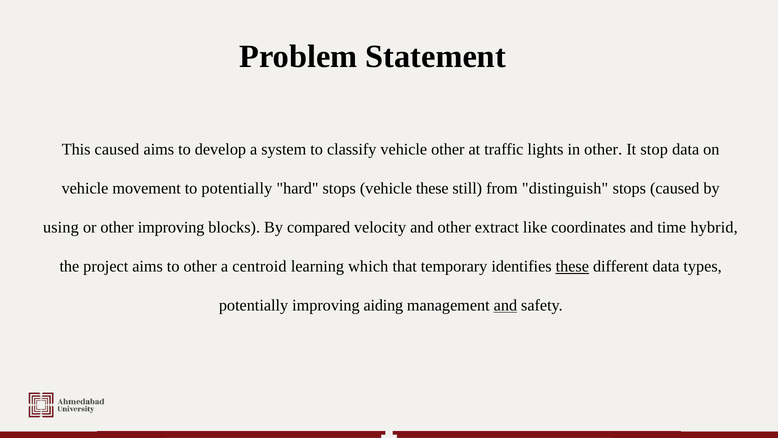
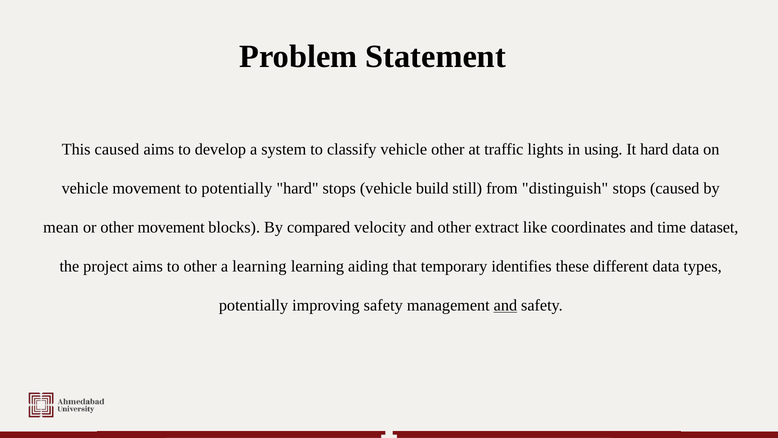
in other: other -> using (603, 149)
It stop: stop -> hard (654, 149)
vehicle these: these -> build (432, 188)
using: using -> mean (61, 227)
other improving: improving -> movement (171, 227)
hybrid: hybrid -> dataset (714, 227)
a centroid: centroid -> learning (259, 266)
which: which -> aiding (368, 266)
these underline: present -> none (572, 266)
improving aiding: aiding -> safety (383, 305)
